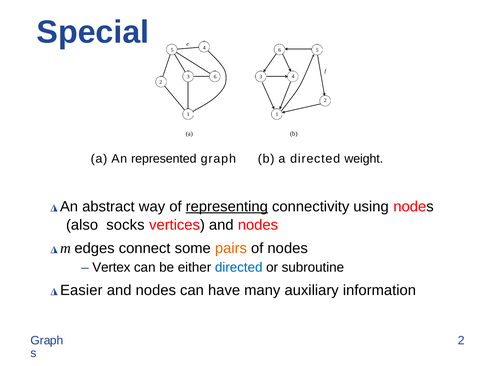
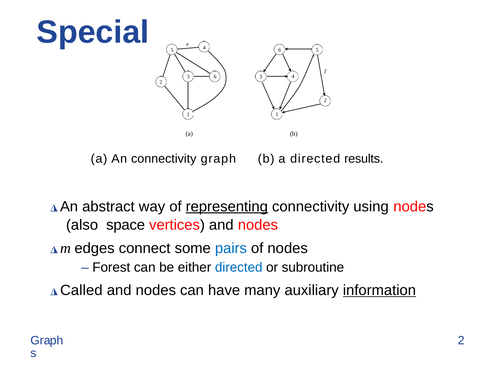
An represented: represented -> connectivity (164, 159)
weight: weight -> results (364, 159)
socks: socks -> space (126, 225)
pairs colour: orange -> blue (231, 248)
Vertex: Vertex -> Forest (111, 267)
Easier: Easier -> Called (81, 290)
information underline: none -> present (379, 290)
